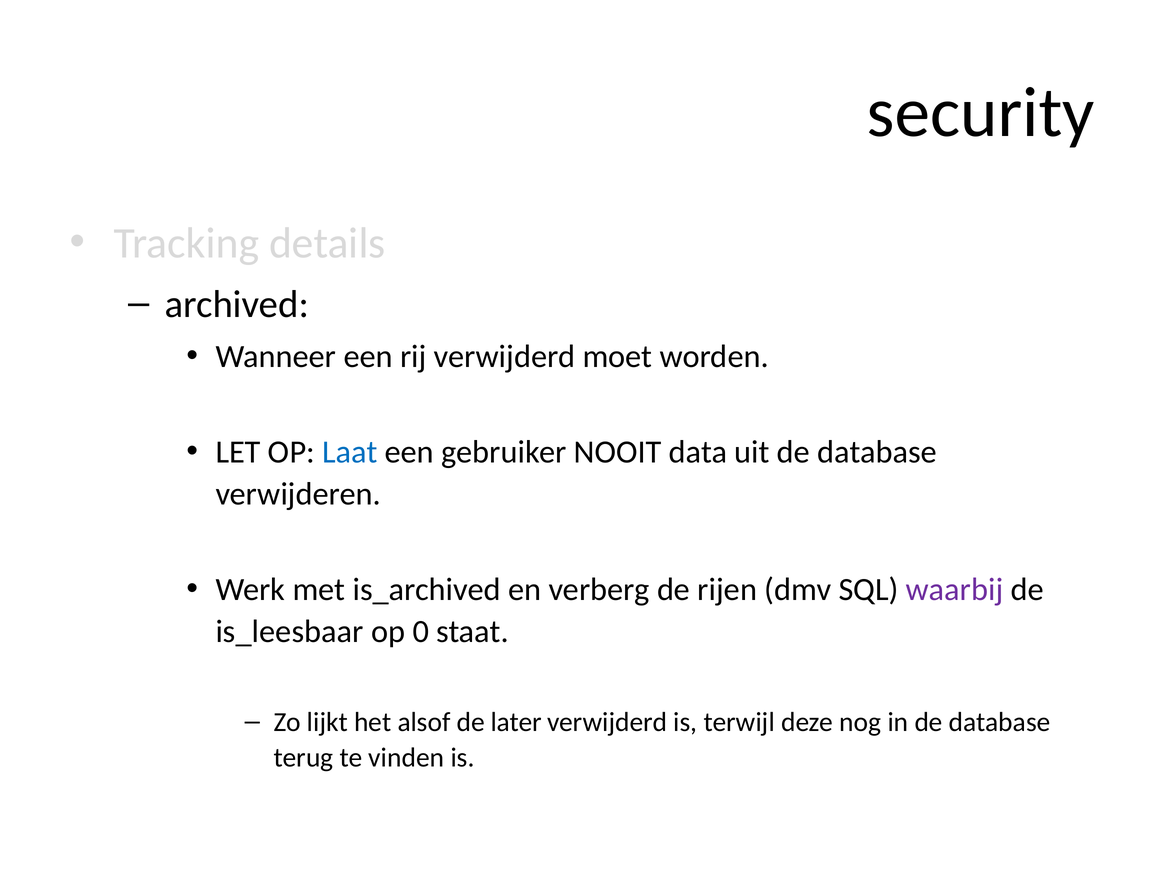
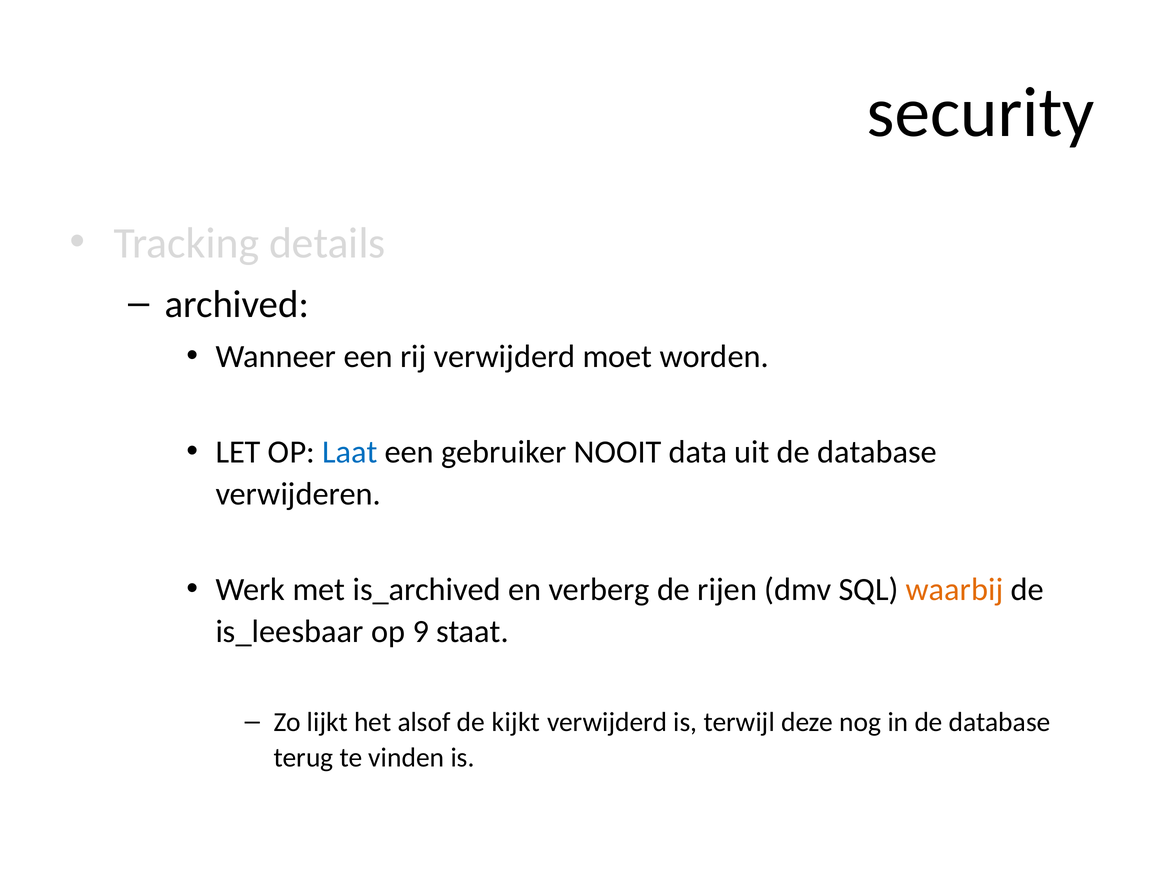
waarbij colour: purple -> orange (955, 589)
0: 0 -> 9 (421, 631)
later: later -> kijkt (516, 722)
